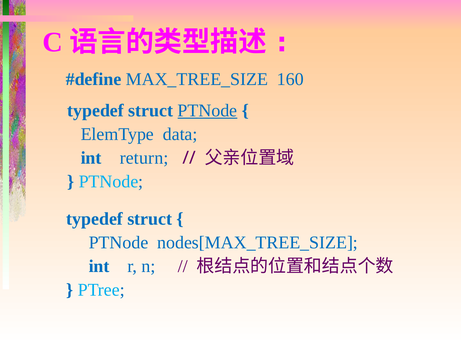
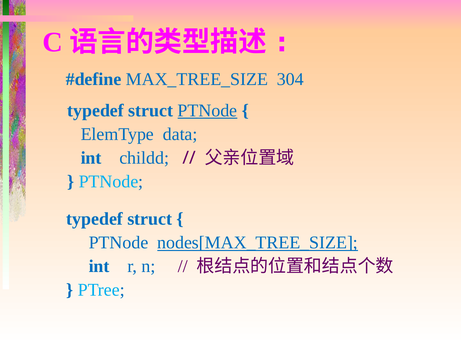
160: 160 -> 304 (290, 79)
return: return -> childd (144, 158)
nodes[MAX_TREE_SIZE underline: none -> present (258, 242)
